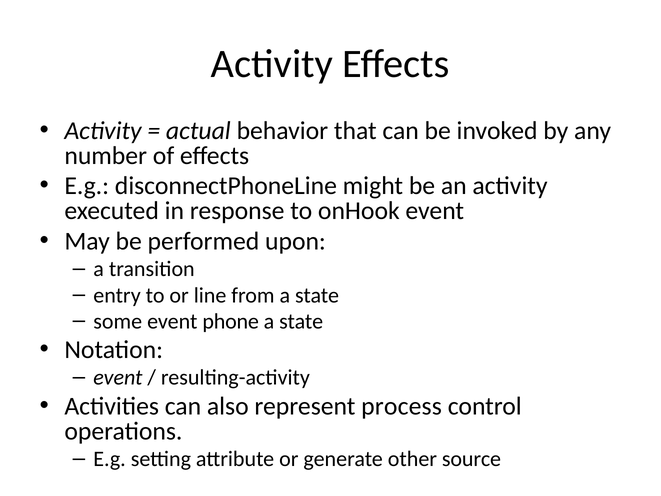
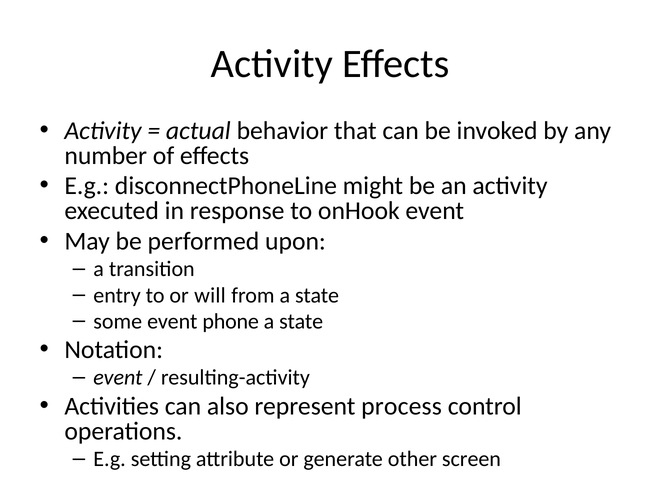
line: line -> will (210, 295)
source: source -> screen (471, 459)
